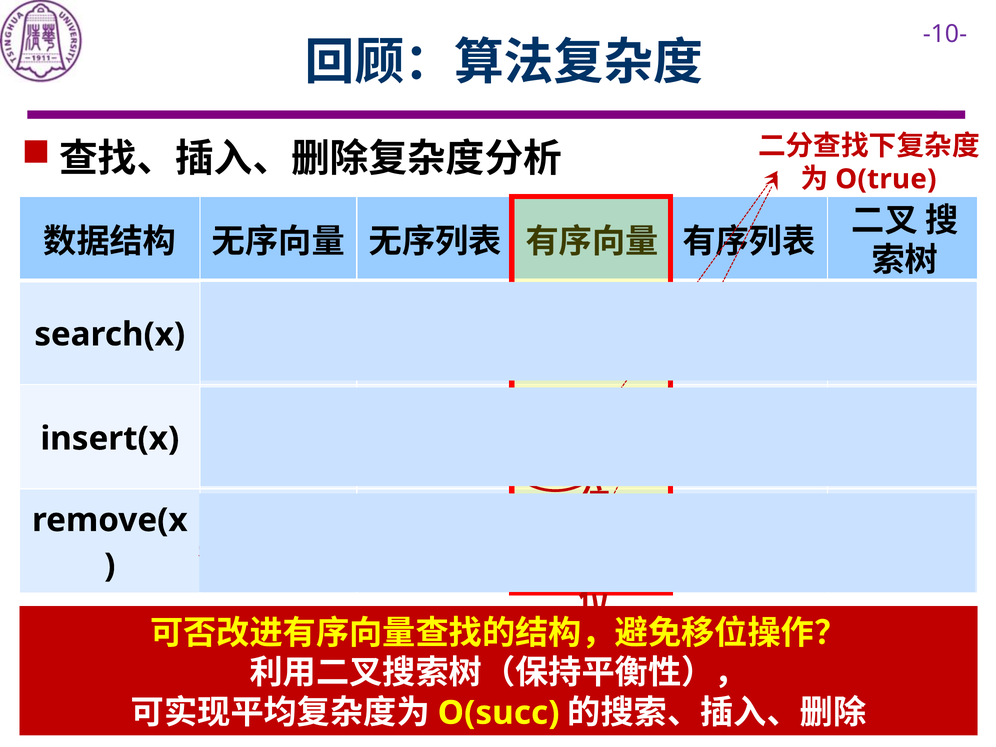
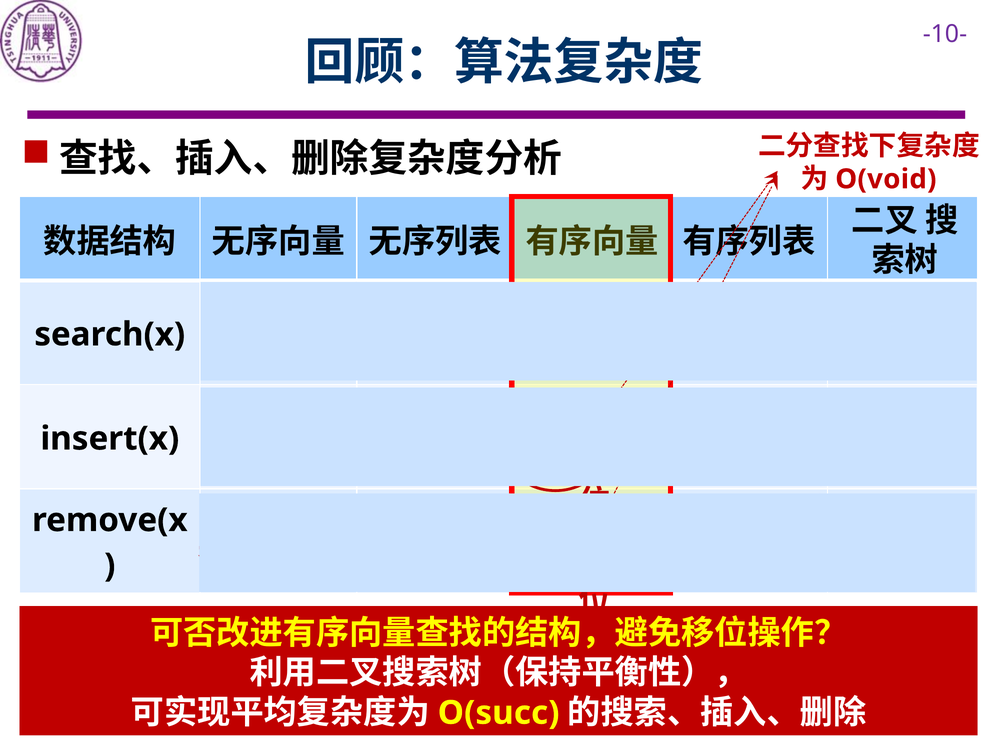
O(true: O(true -> O(void (886, 179)
